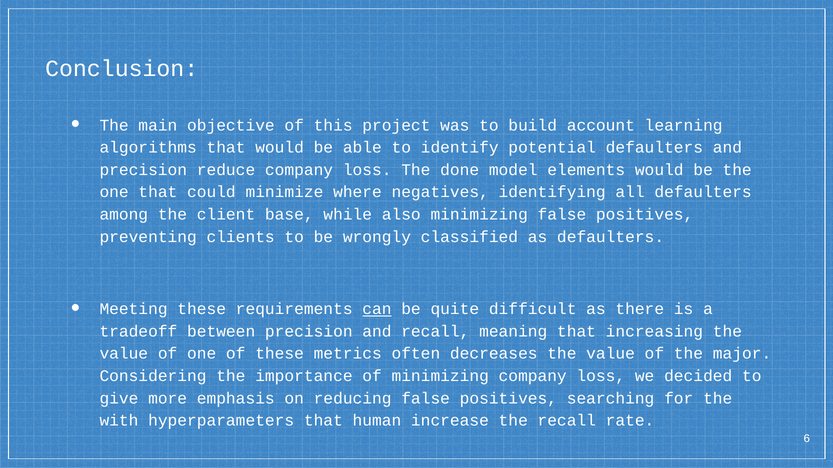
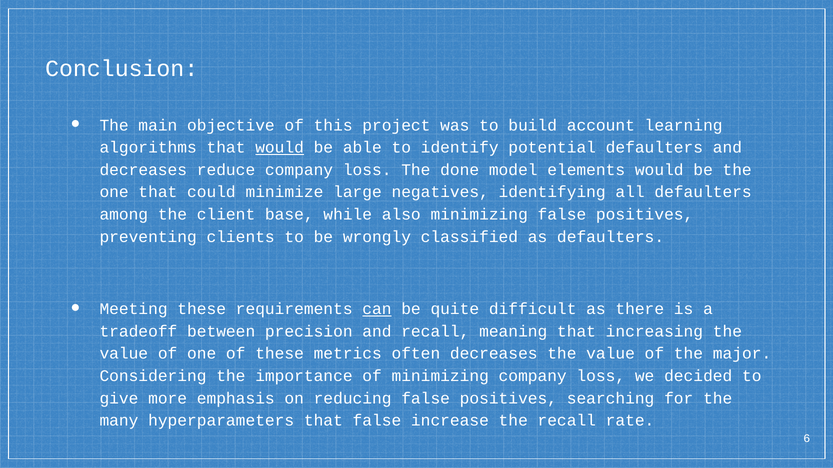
would underline: none -> present (280, 148)
precision: precision -> decreases (143, 170)
where: where -> large (357, 192)
with: with -> many (119, 421)
that human: human -> false (377, 421)
